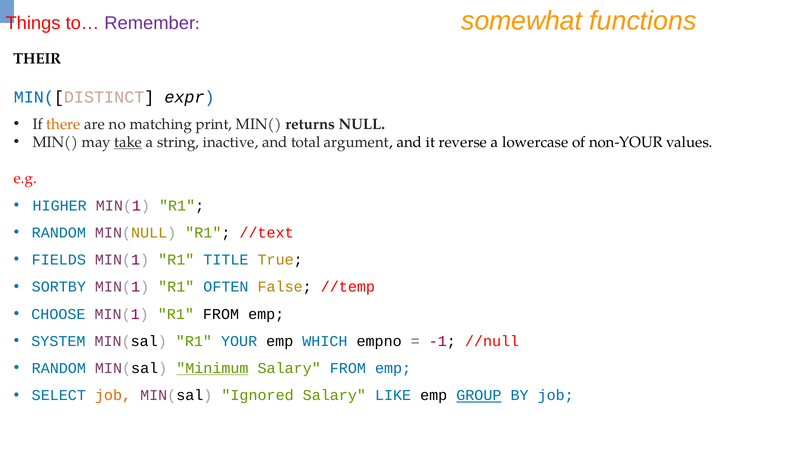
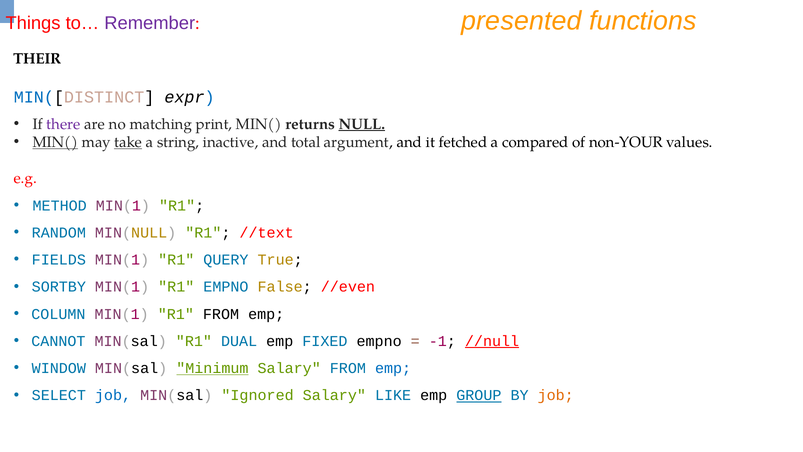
somewhat: somewhat -> presented (522, 21)
there colour: orange -> purple (63, 124)
NULL underline: none -> present (362, 124)
MIN( underline: none -> present (55, 142)
reverse: reverse -> fetched (463, 142)
lowercase: lowercase -> compared (535, 142)
HIGHER: HIGHER -> METHOD (60, 205)
TITLE: TITLE -> QUERY (226, 260)
R1 OFTEN: OFTEN -> EMPNO (226, 287)
//temp: //temp -> //even (348, 287)
CHOOSE: CHOOSE -> COLUMN (58, 314)
SYSTEM: SYSTEM -> CANNOT (58, 341)
YOUR: YOUR -> DUAL (239, 341)
WHICH: WHICH -> FIXED (325, 341)
//null underline: none -> present (492, 341)
RANDOM: RANDOM -> WINDOW (59, 368)
job colour: orange -> blue (113, 395)
job colour: blue -> orange (556, 395)
